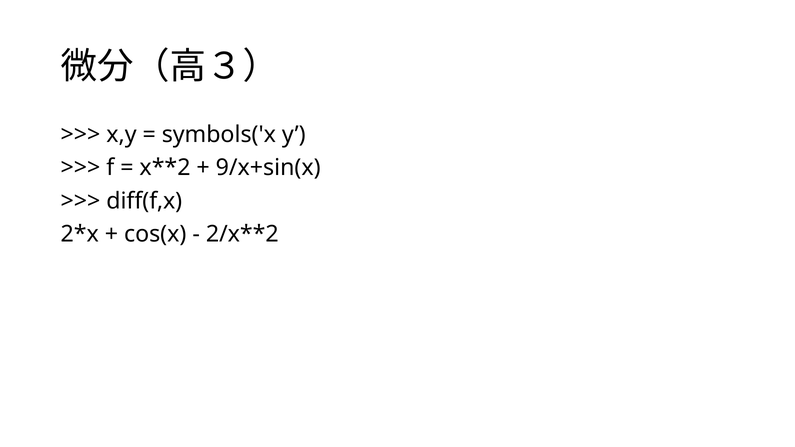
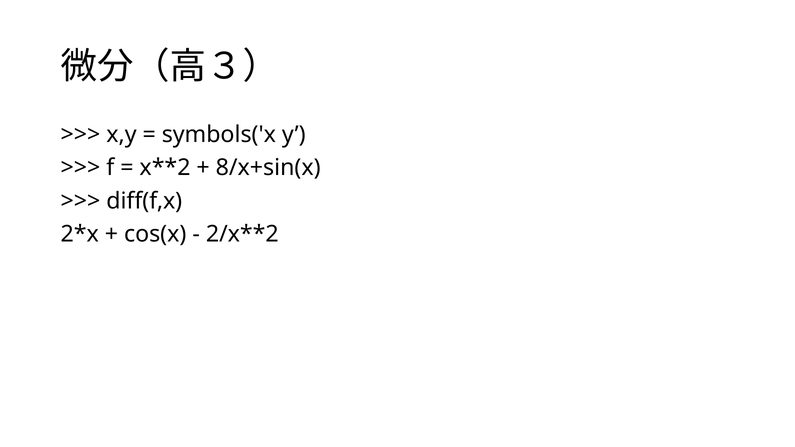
9/x+sin(x: 9/x+sin(x -> 8/x+sin(x (268, 168)
